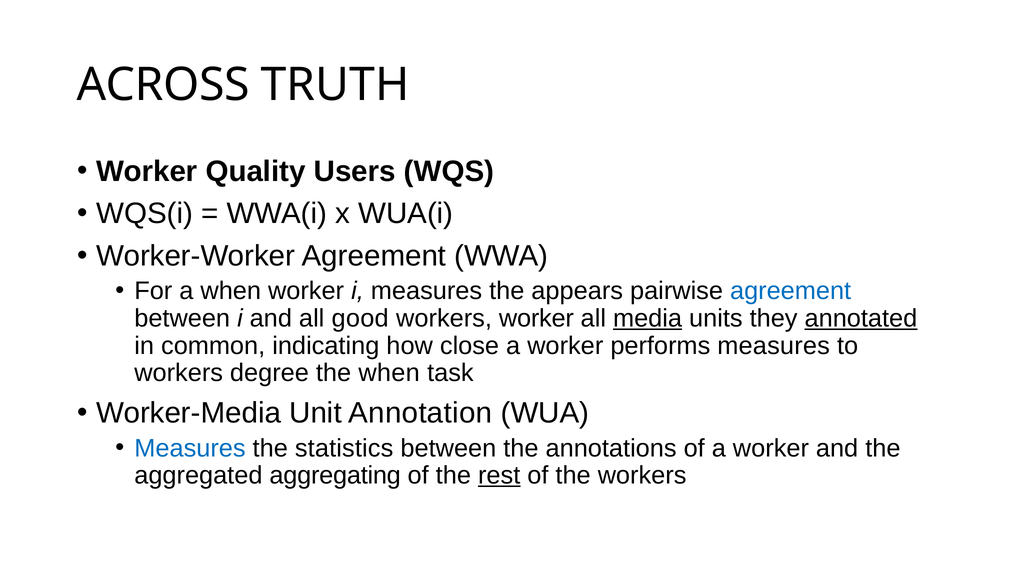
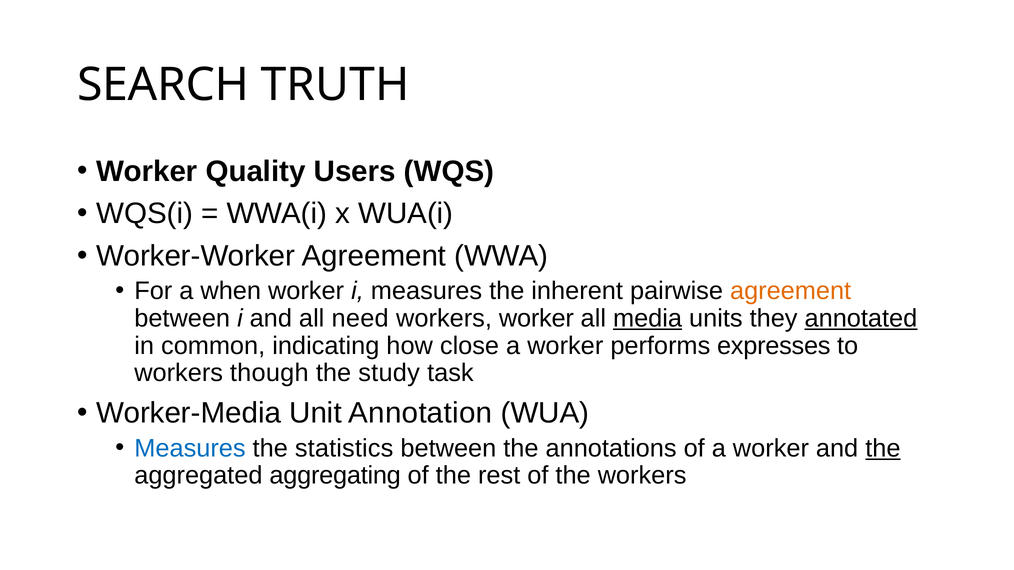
ACROSS: ACROSS -> SEARCH (163, 85)
appears: appears -> inherent (577, 291)
agreement colour: blue -> orange (791, 291)
good: good -> need (360, 319)
performs measures: measures -> expresses (774, 346)
degree: degree -> though (269, 373)
the when: when -> study (389, 373)
the underline: none -> present (883, 448)
rest underline: present -> none (499, 476)
